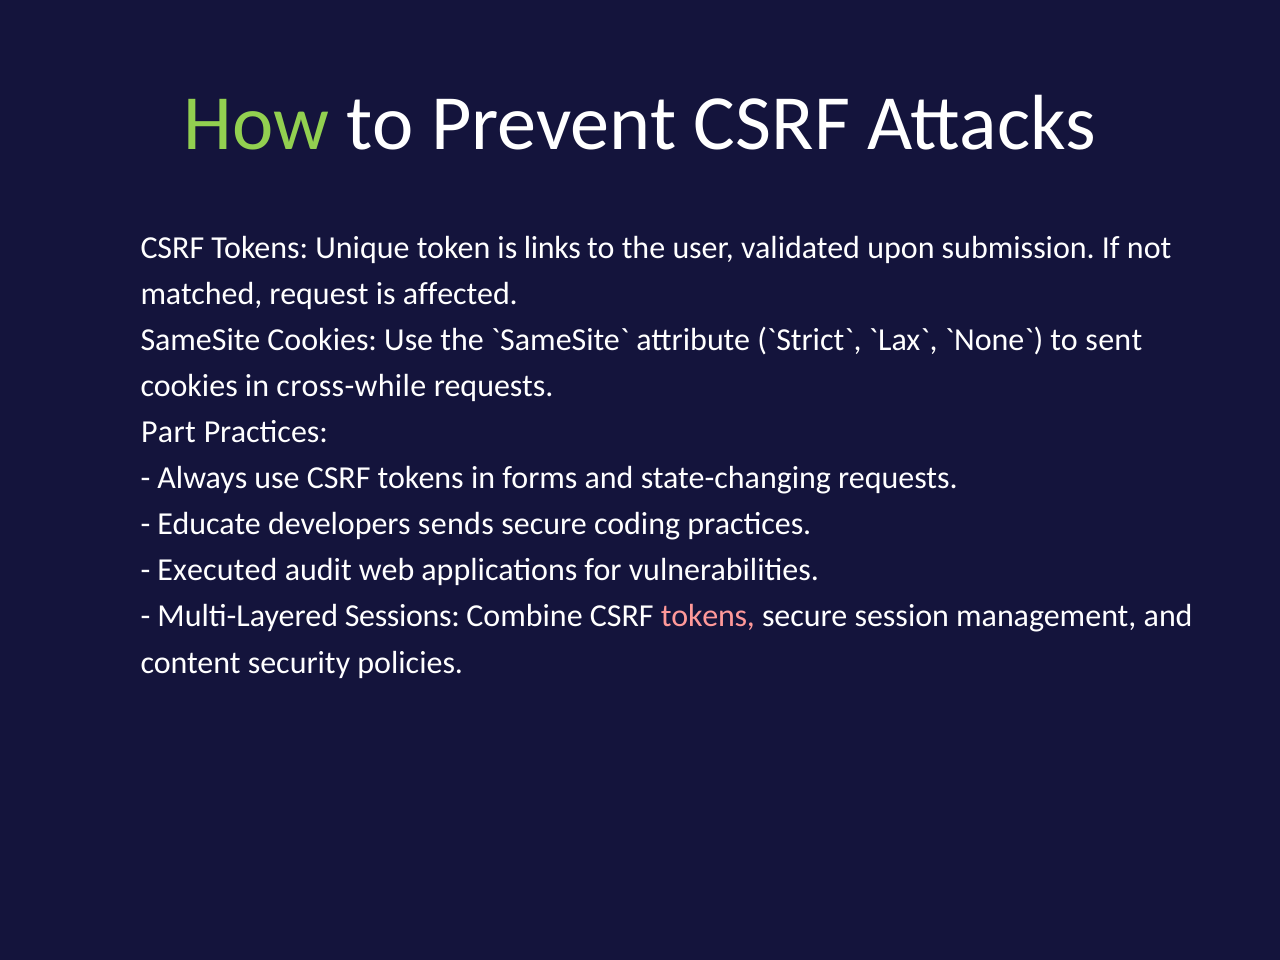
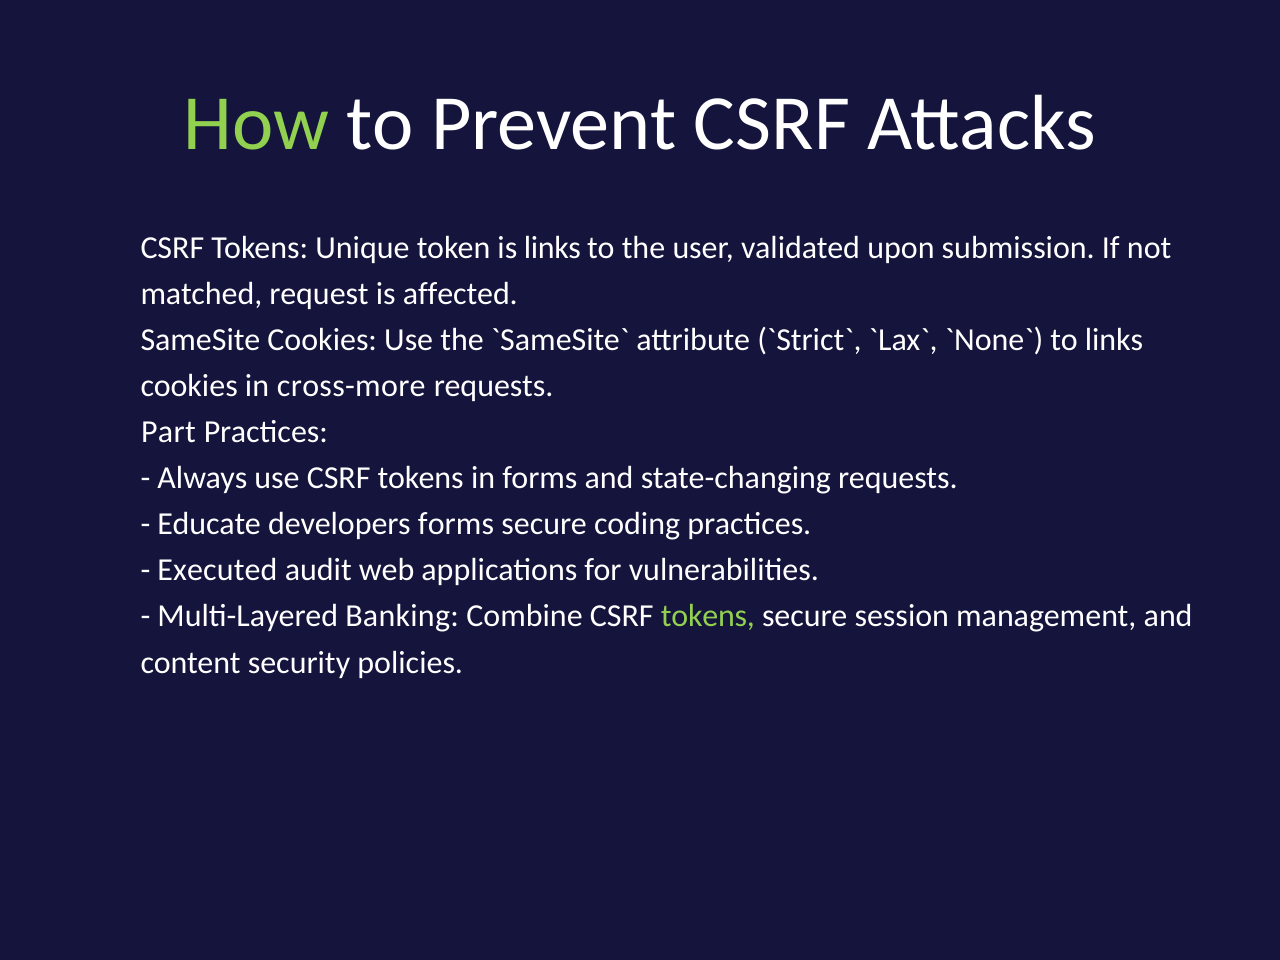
to sent: sent -> links (1114, 340)
cross-while: cross-while -> cross-more (351, 386)
developers sends: sends -> forms (456, 524)
Sessions: Sessions -> Banking (402, 616)
tokens colour: pink -> light green (708, 616)
